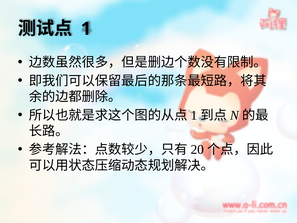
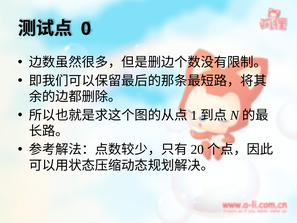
1: 1 -> 0 (86, 29)
